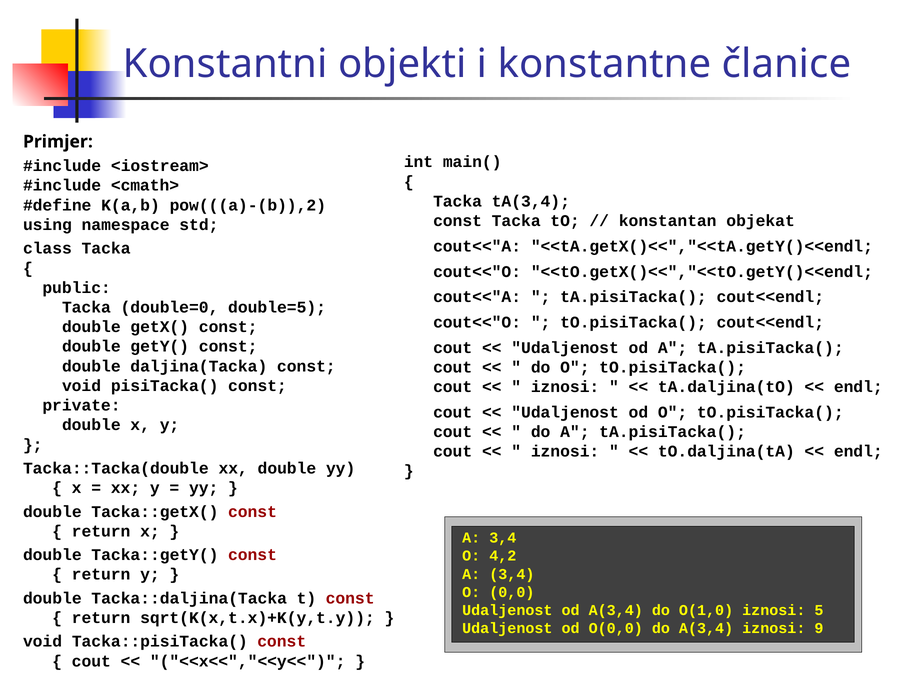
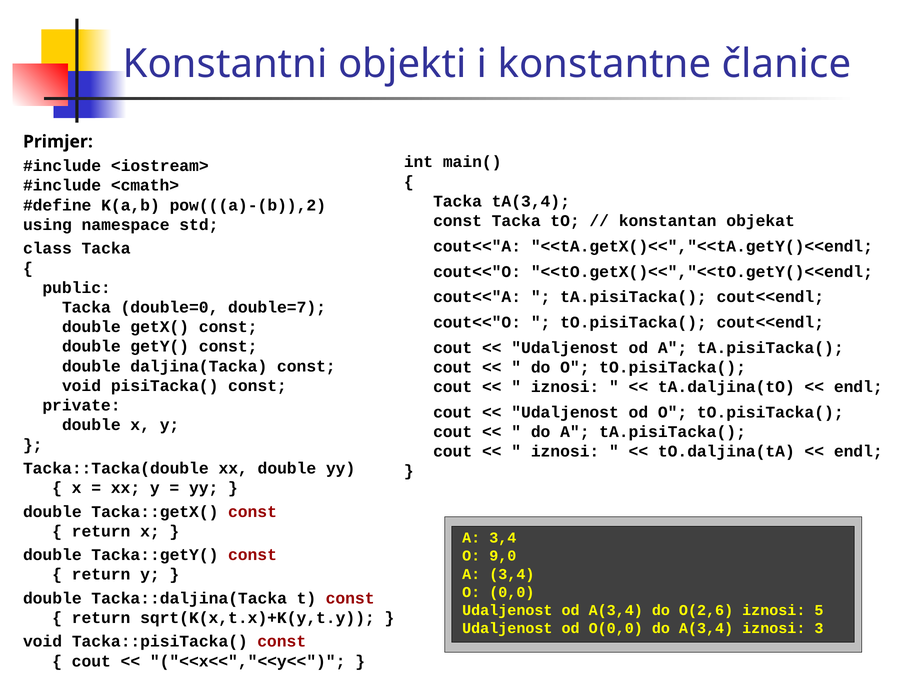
double=5: double=5 -> double=7 (277, 307)
4,2: 4,2 -> 9,0 (503, 556)
O(1,0: O(1,0 -> O(2,6 (706, 610)
9: 9 -> 3 (819, 628)
